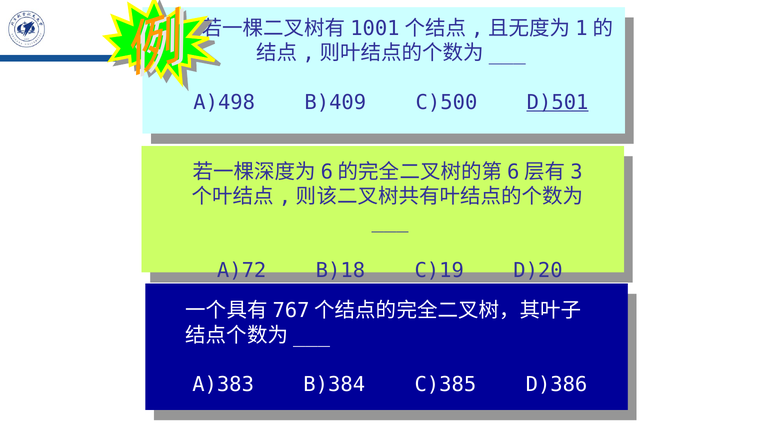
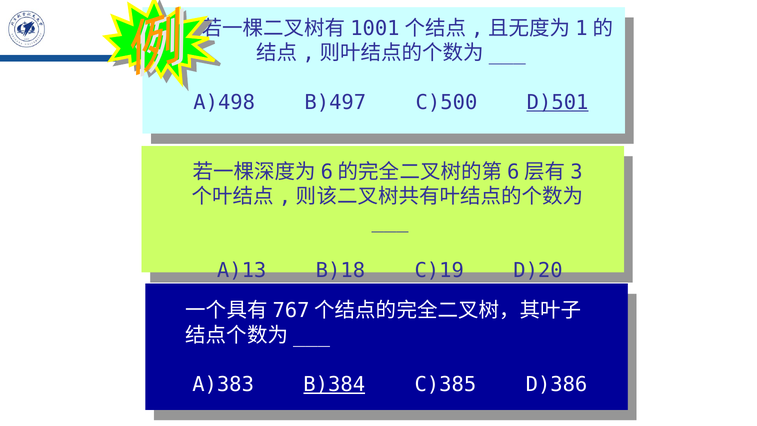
B)409: B)409 -> B)497 (335, 102)
A)72: A)72 -> A)13 (242, 270)
B)384 underline: none -> present (334, 384)
